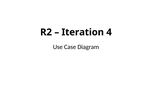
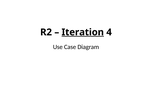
Iteration underline: none -> present (83, 32)
